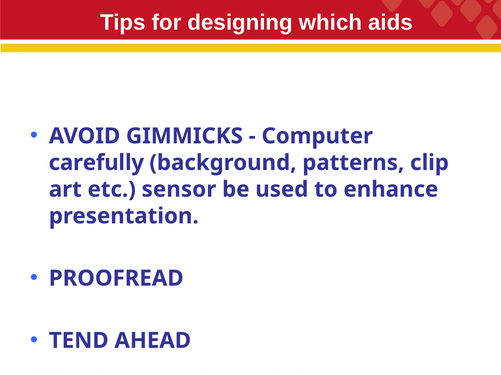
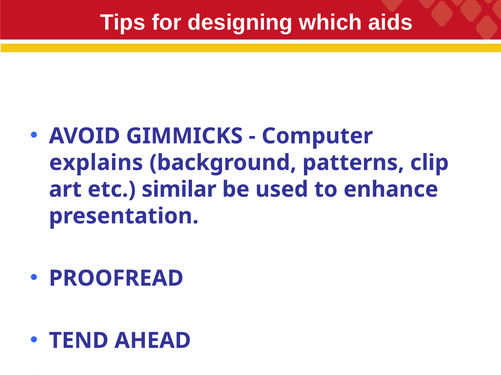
carefully: carefully -> explains (96, 163)
sensor: sensor -> similar (179, 190)
